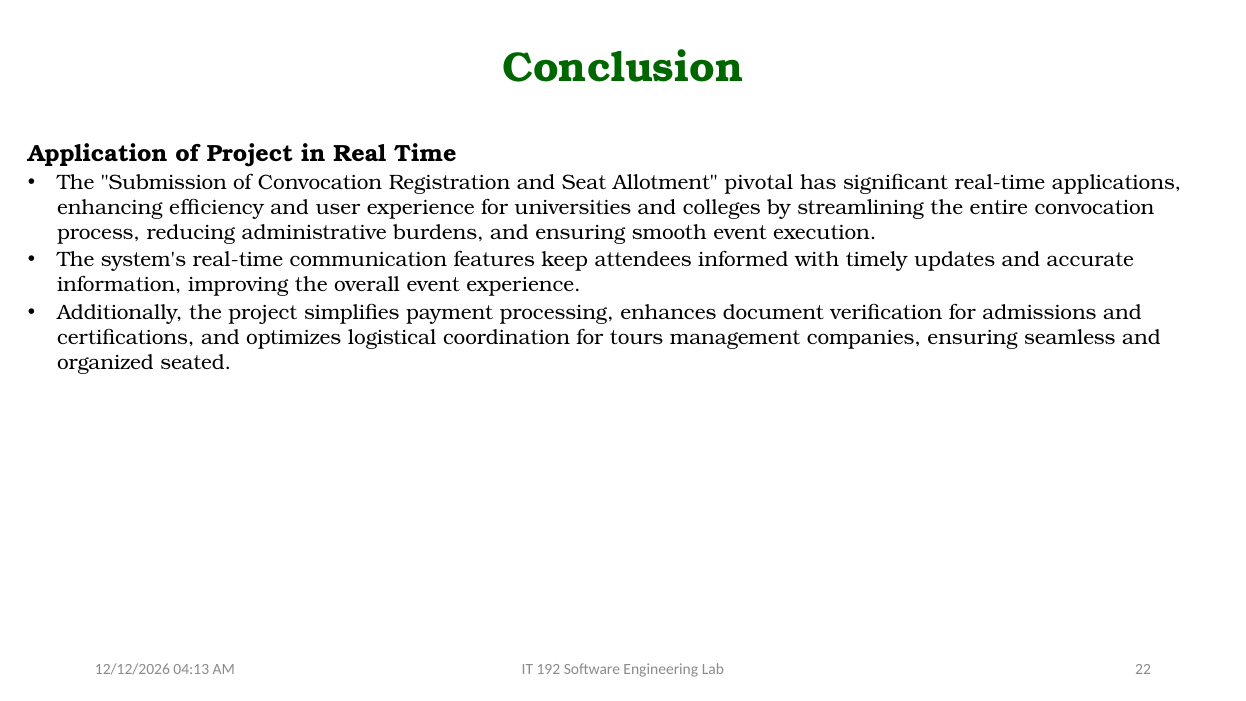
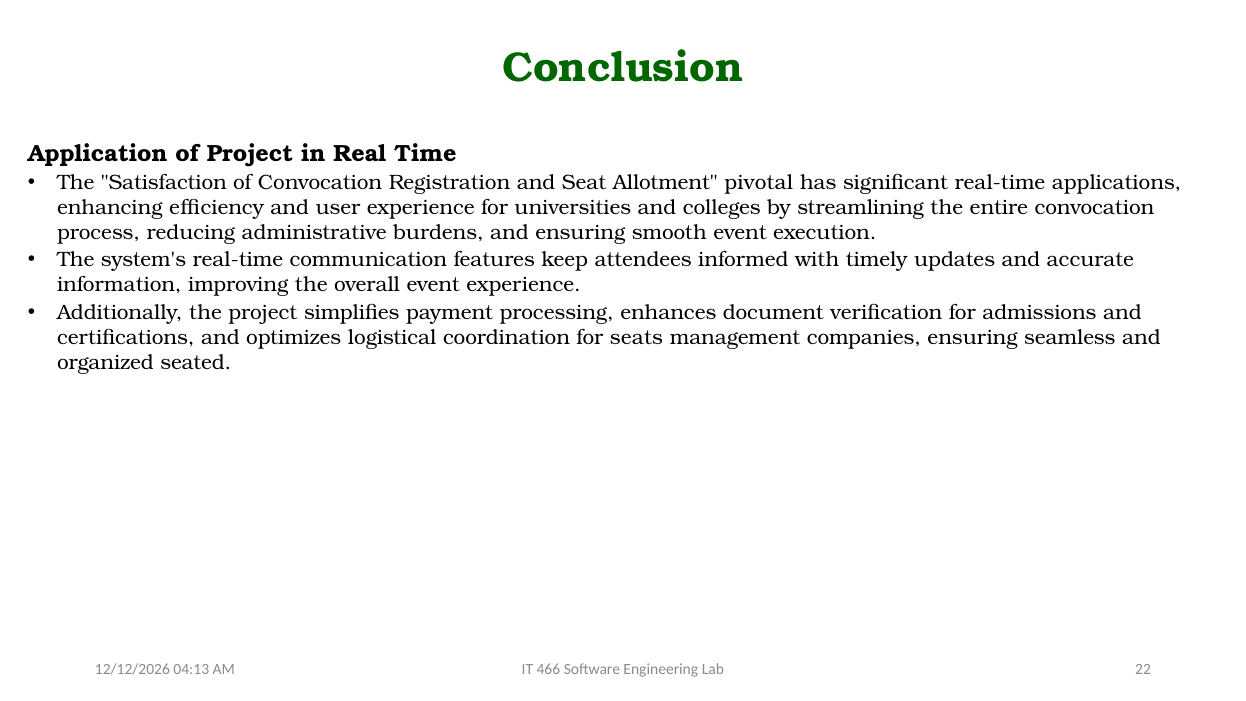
Submission: Submission -> Satisfaction (164, 183)
tours: tours -> seats (636, 337)
192: 192 -> 466 (548, 669)
